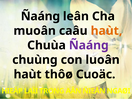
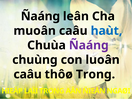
haùt colour: orange -> blue (106, 31)
haùt: haùt -> caâu (28, 74)
thôø Cuoäc: Cuoäc -> Trong (96, 74)
